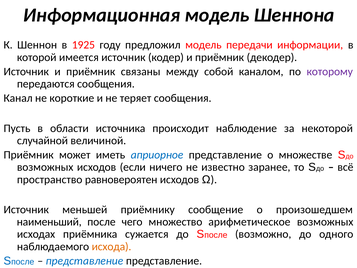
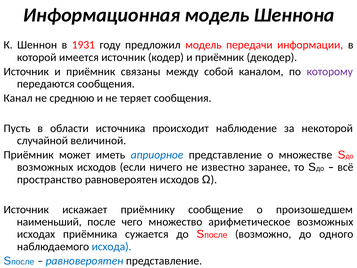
1925: 1925 -> 1931 (83, 45)
короткие: короткие -> среднюю (72, 98)
меньшей: меньшей -> искажает (85, 209)
исхода colour: orange -> blue (112, 246)
представление: представление -> равновероятен (84, 261)
